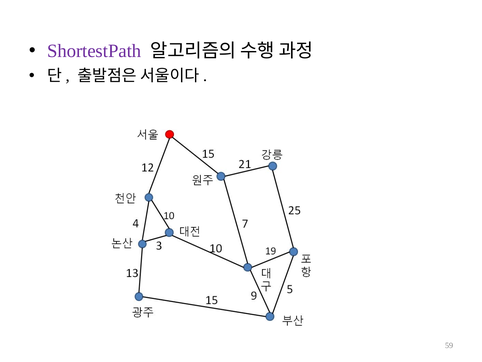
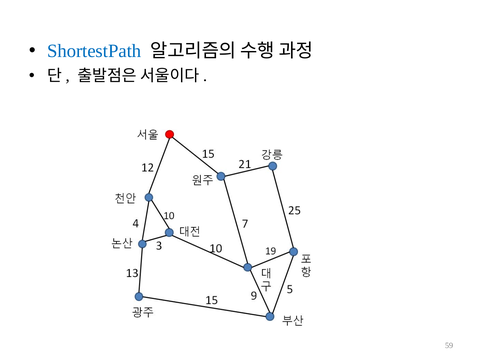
ShortestPath colour: purple -> blue (94, 51)
